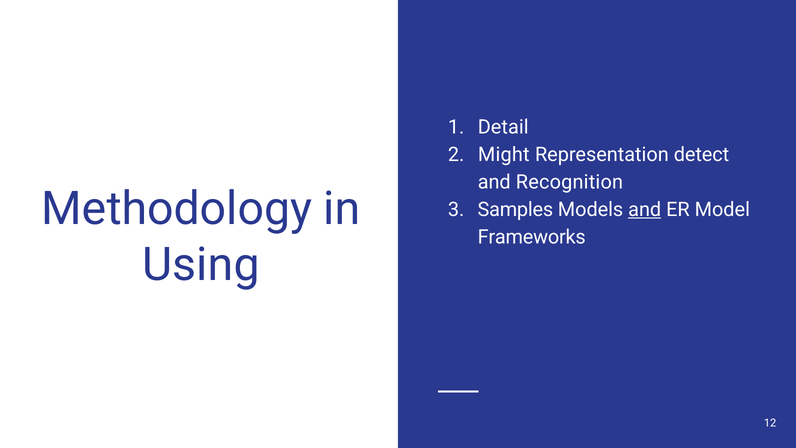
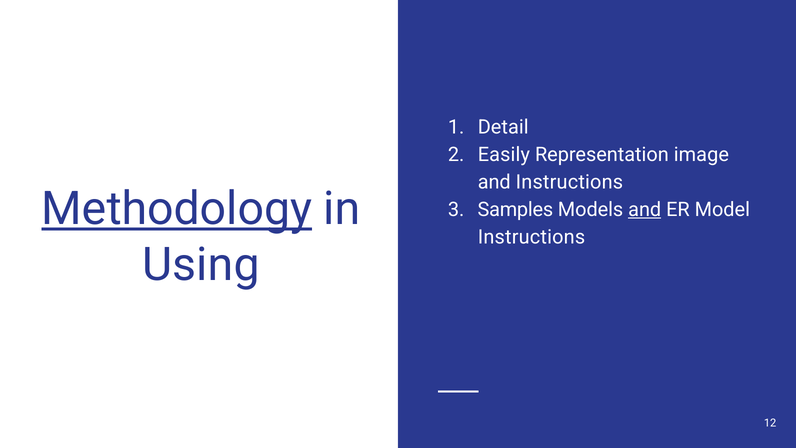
Might: Might -> Easily (504, 154)
detect: detect -> image (701, 154)
and Recognition: Recognition -> Instructions (569, 182)
Methodology underline: none -> present (177, 209)
Frameworks: Frameworks -> Instructions (532, 237)
